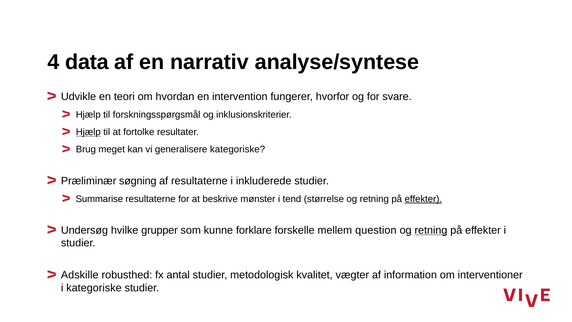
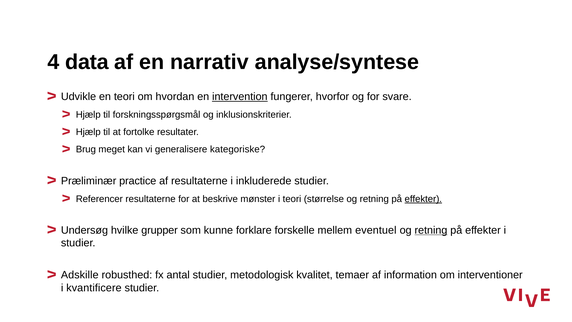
intervention underline: none -> present (240, 97)
Hjælp underline: present -> none (88, 132)
søgning: søgning -> practice (138, 181)
Summarise: Summarise -> Referencer (99, 199)
i tend: tend -> teori (292, 199)
question: question -> eventuel (376, 230)
vægter: vægter -> temaer (352, 275)
i kategoriske: kategoriske -> kvantificere (94, 288)
